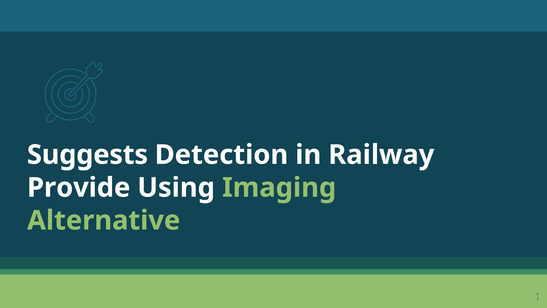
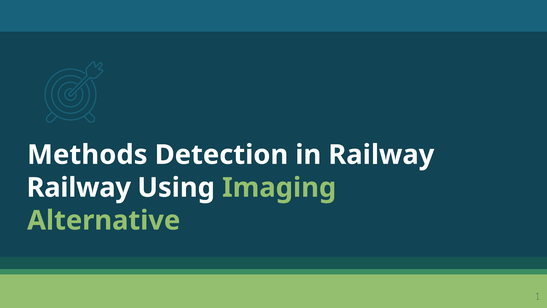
Suggests: Suggests -> Methods (87, 155)
Provide: Provide -> Railway (79, 187)
